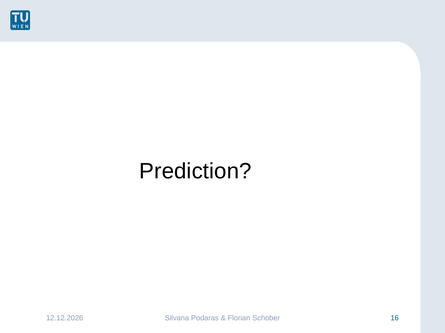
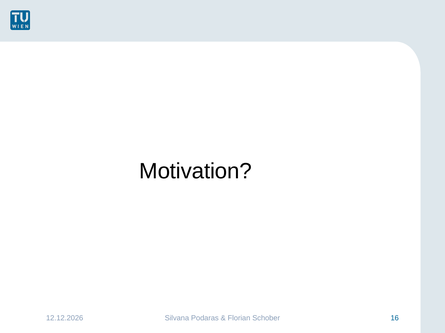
Prediction: Prediction -> Motivation (196, 172)
